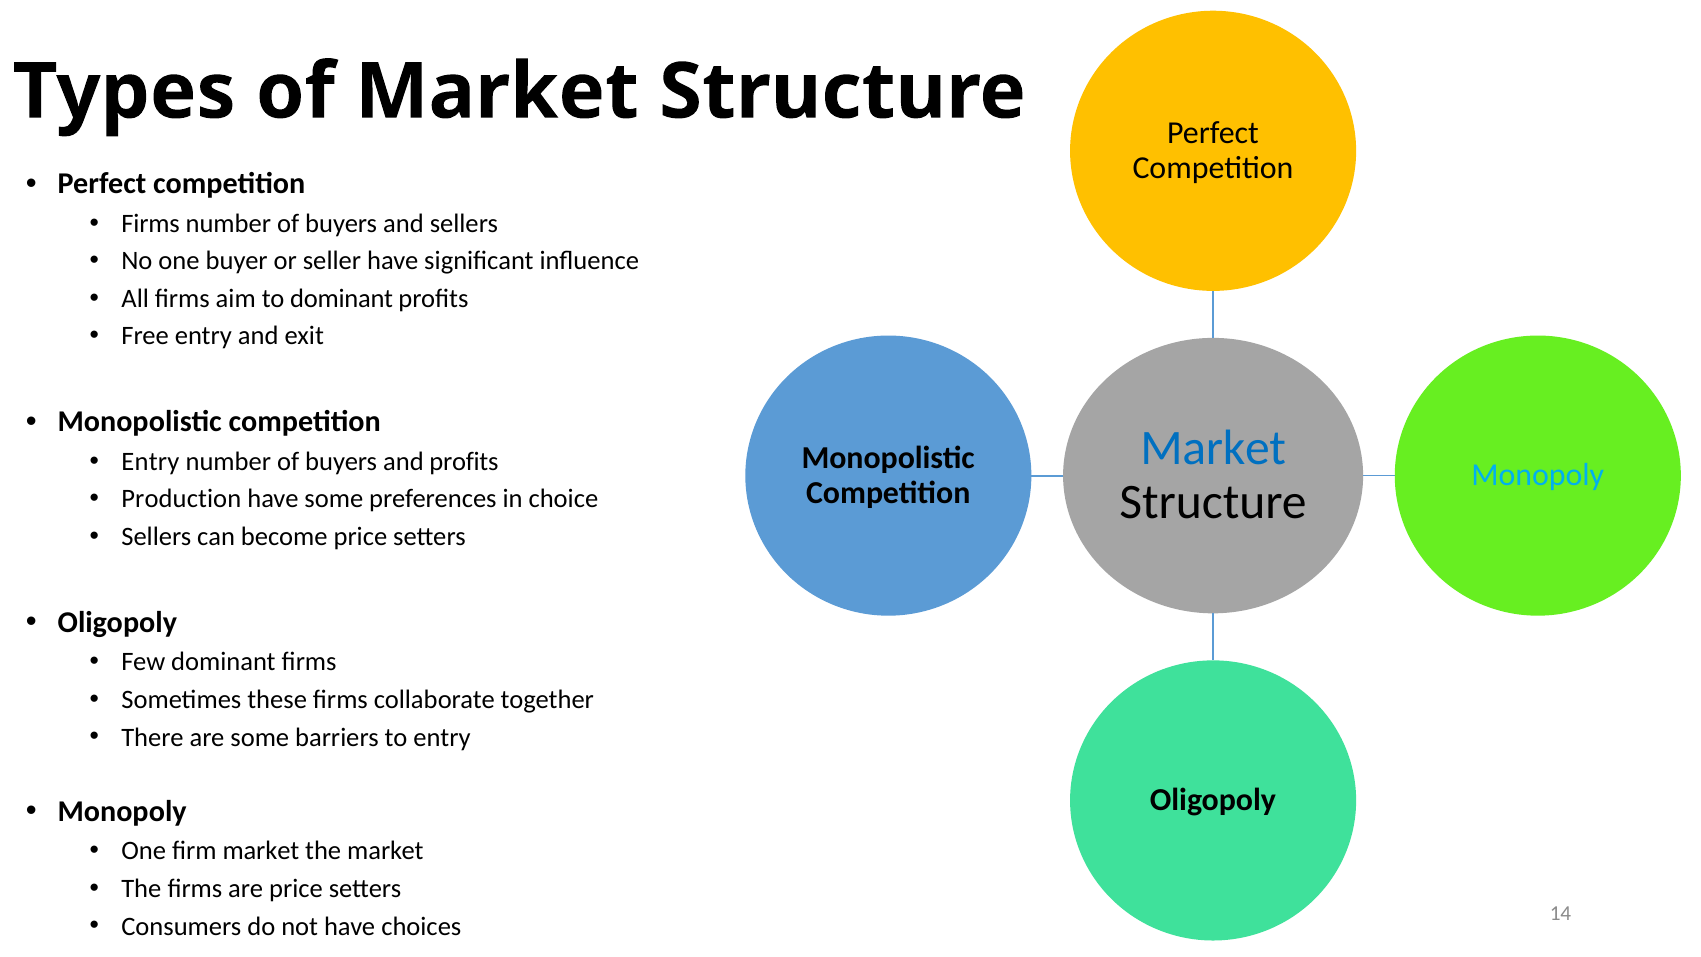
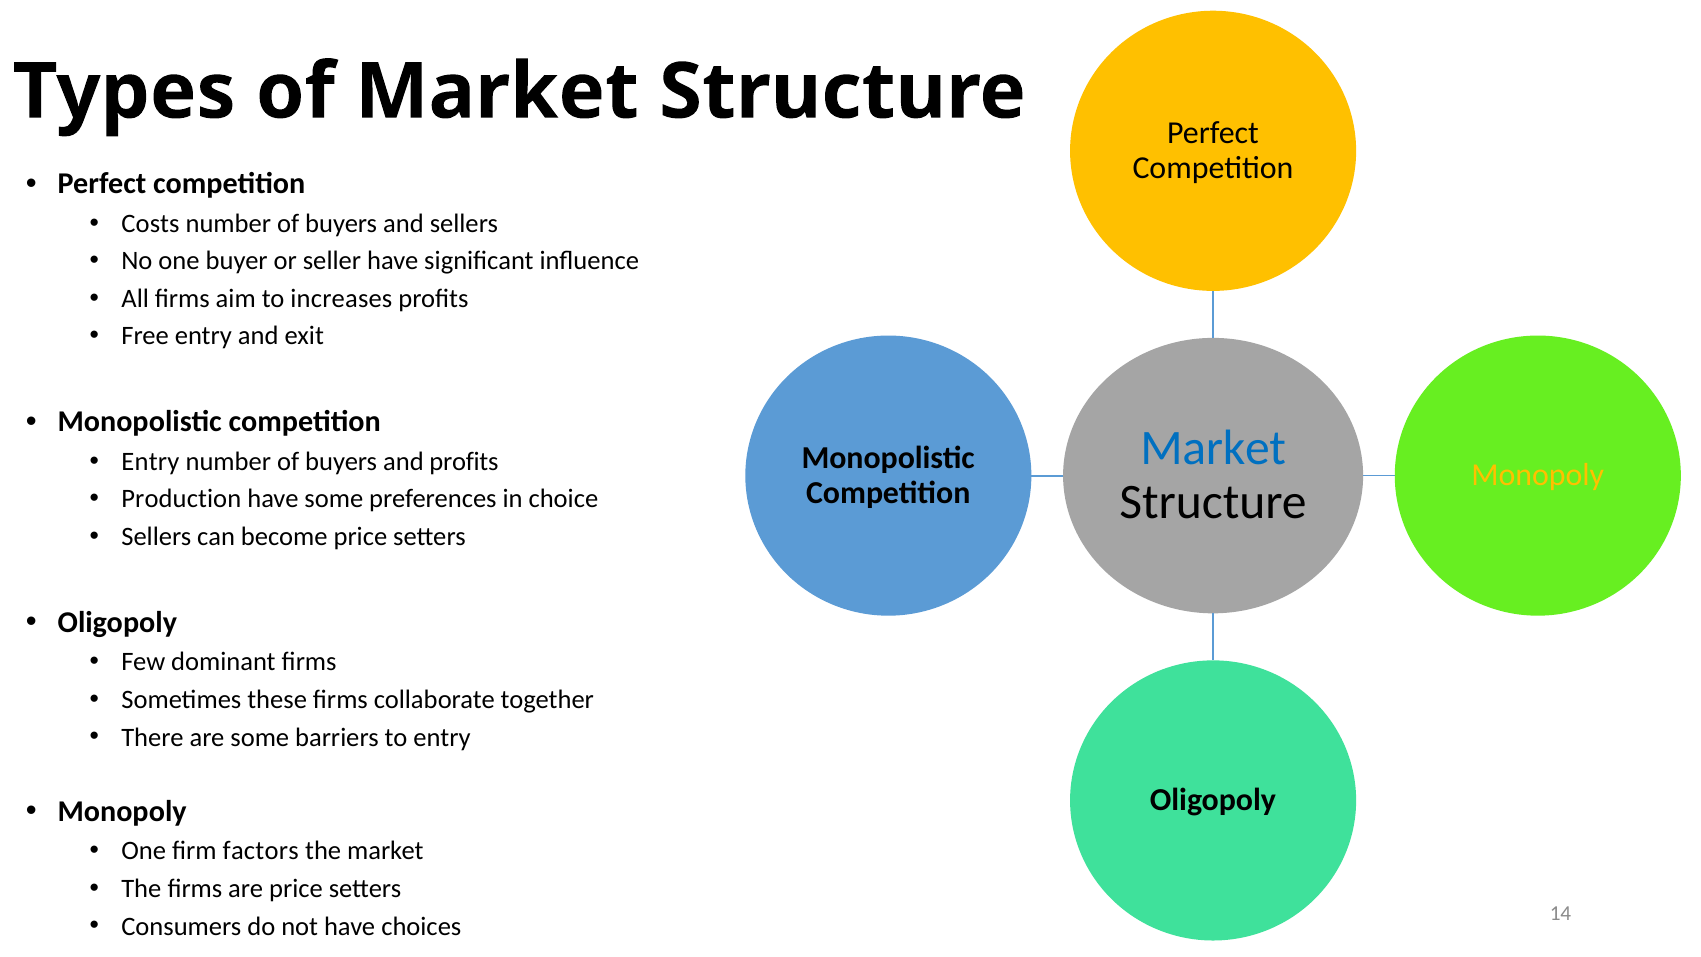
Firms: Firms -> Costs (151, 223)
to dominant: dominant -> increases (341, 299)
Monopoly colour: light blue -> yellow (1538, 475)
firm market: market -> factors (261, 851)
